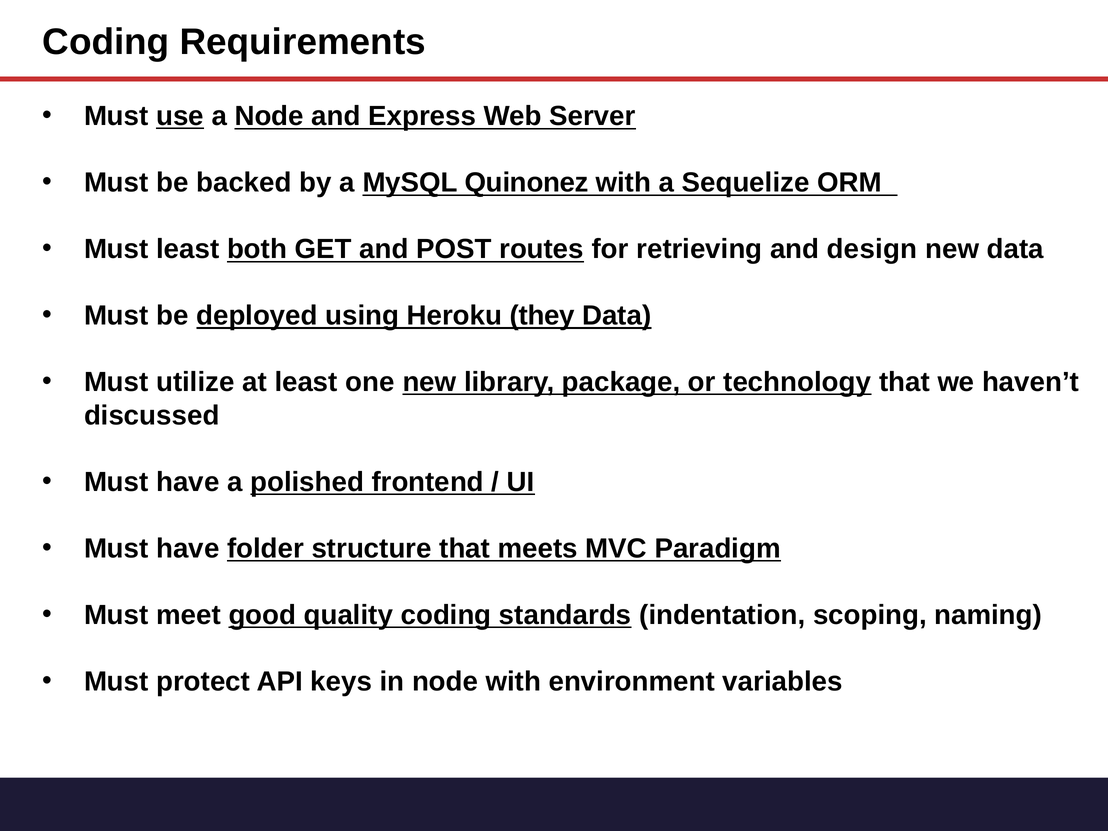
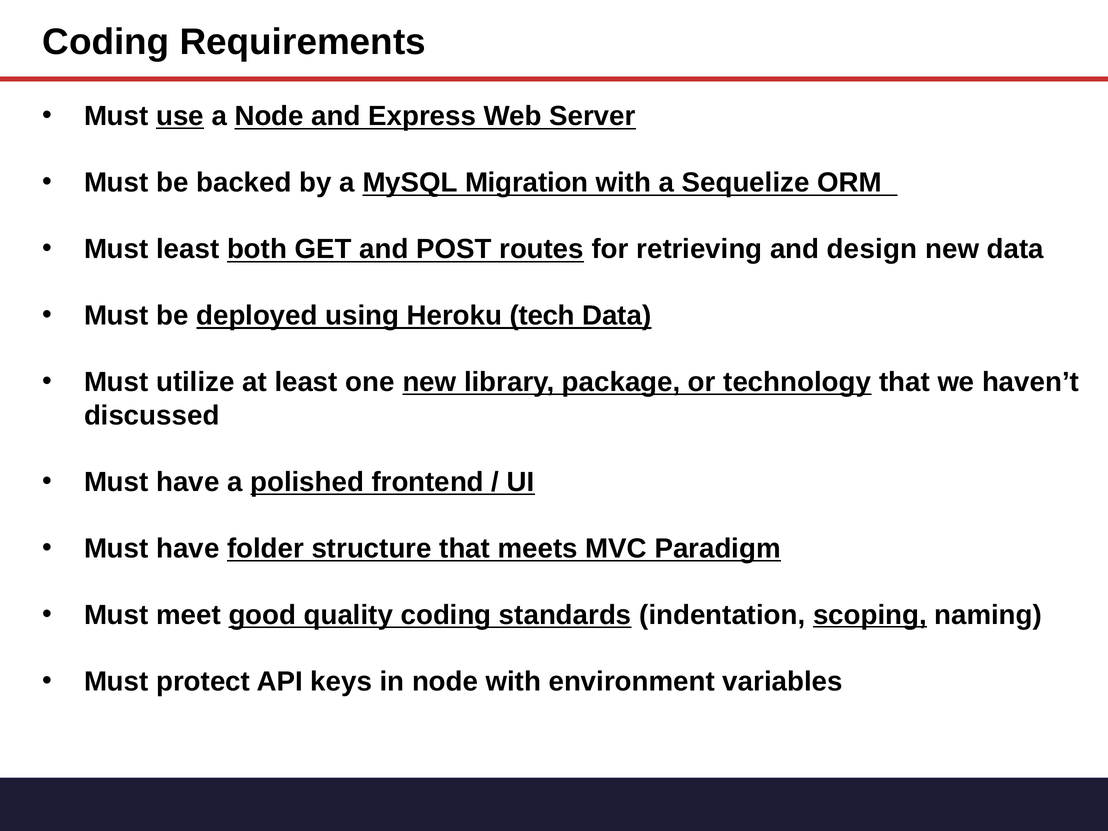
Quinonez: Quinonez -> Migration (527, 183)
they: they -> tech (542, 316)
scoping underline: none -> present (870, 615)
